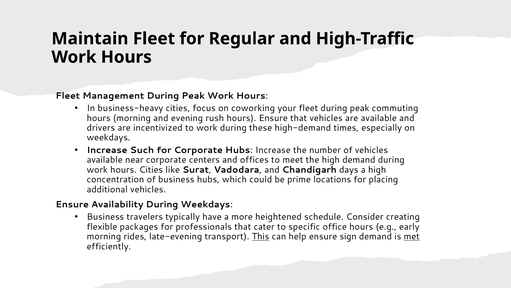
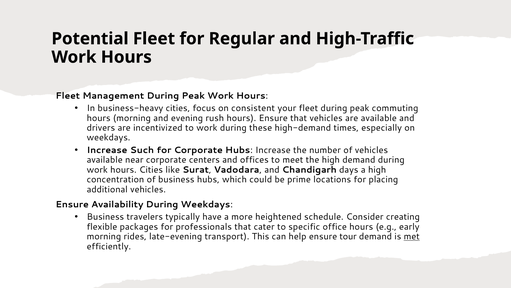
Maintain: Maintain -> Potential (90, 39)
coworking: coworking -> consistent (253, 108)
This underline: present -> none (261, 236)
sign: sign -> tour (348, 236)
